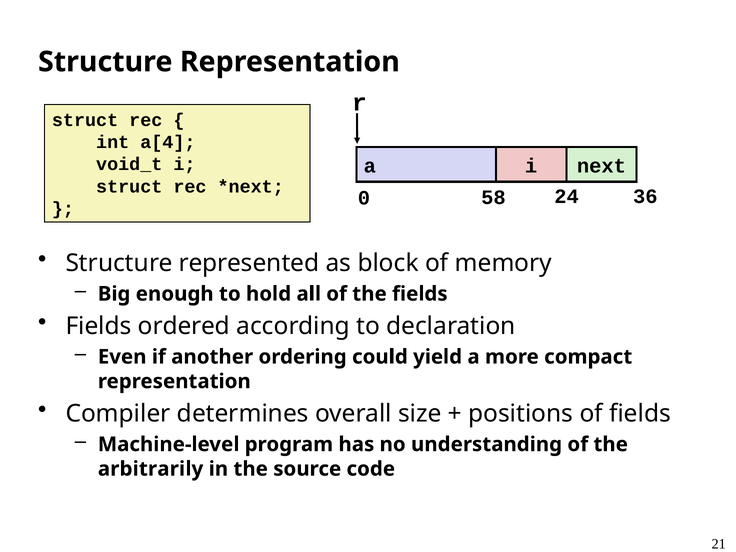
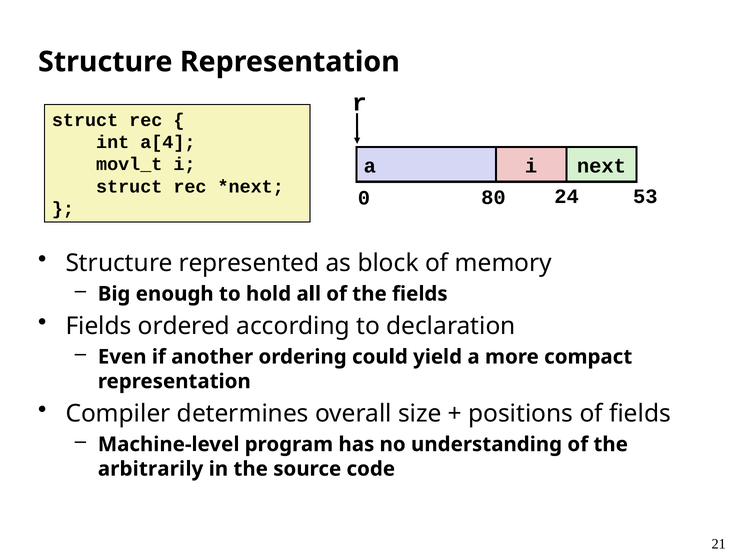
void_t: void_t -> movl_t (129, 164)
58: 58 -> 80 (493, 198)
36: 36 -> 53 (645, 196)
